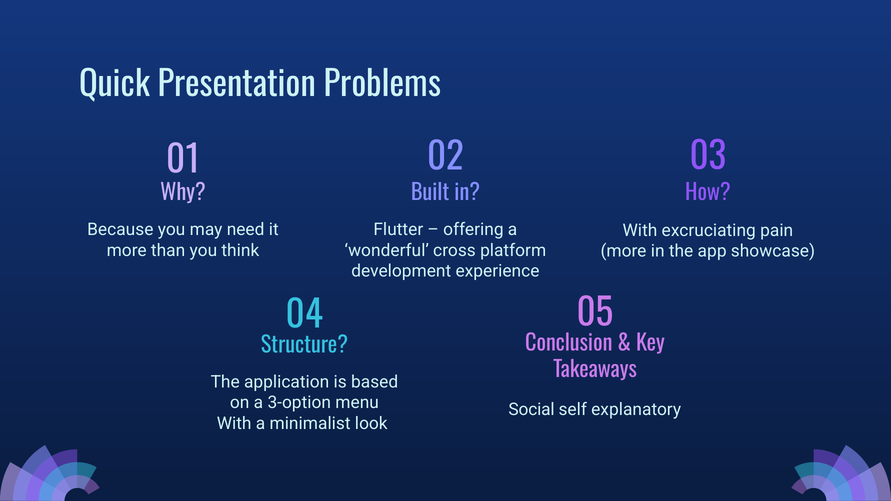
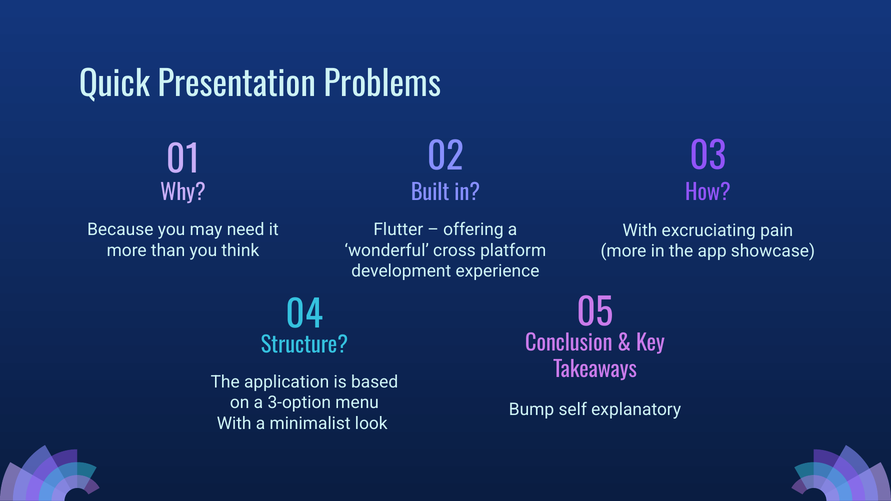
Social: Social -> Bump (531, 410)
